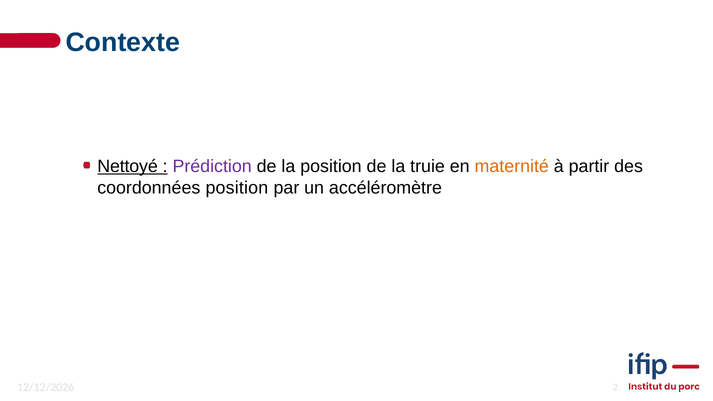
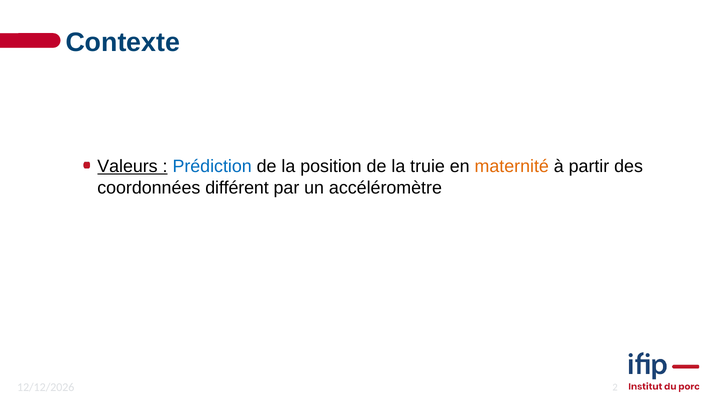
Nettoyé: Nettoyé -> Valeurs (127, 166)
Prédiction colour: purple -> blue (212, 166)
coordonnées position: position -> différent (237, 188)
